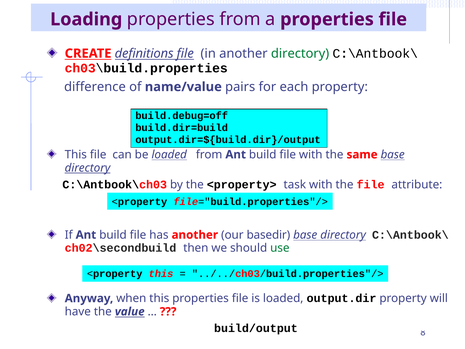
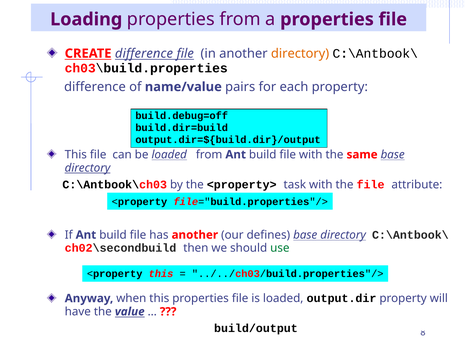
CREATE definitions: definitions -> difference (144, 53)
directory colour: green -> orange (300, 53)
basedir: basedir -> defines (268, 235)
